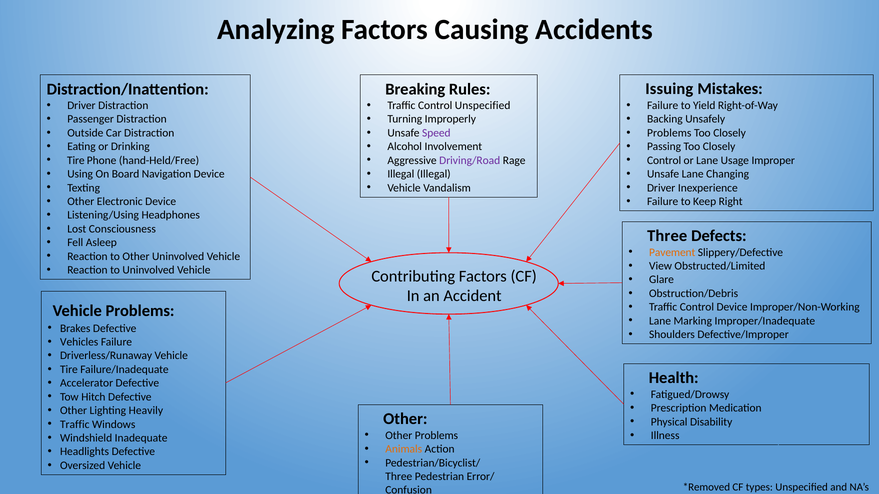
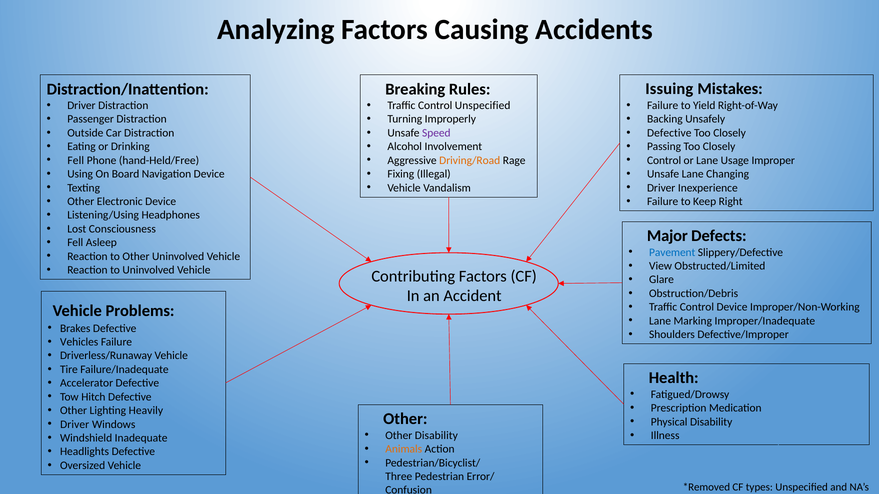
Problems: Problems -> Defective (669, 133)
Tire: Tire -> Fell (76, 160)
Driving/Road colour: purple -> orange (470, 160)
Illegal: Illegal -> Fixing (401, 174)
Three: Three -> Major (667, 236)
Pavement colour: orange -> blue (672, 252)
Traffic: Traffic -> Driver (75, 425)
Other Problems: Problems -> Disability (436, 436)
